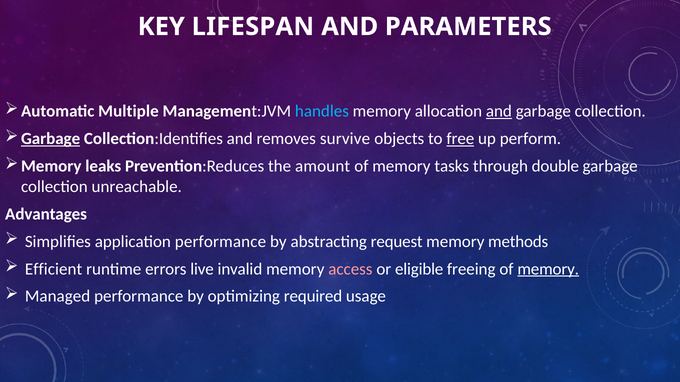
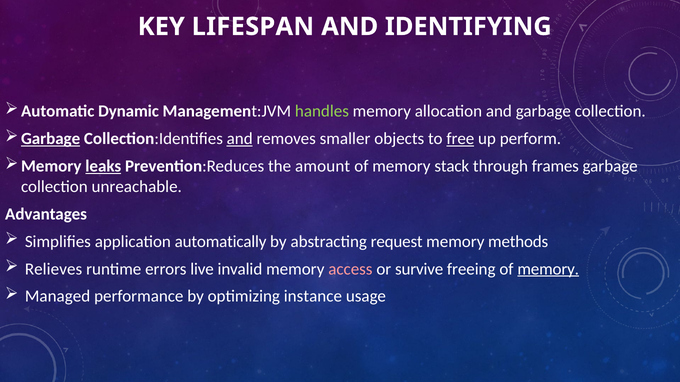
PARAMETERS: PARAMETERS -> IDENTIFYING (468, 27)
Multiple: Multiple -> Dynamic (129, 111)
handles colour: light blue -> light green (322, 111)
and underline: present -> none (499, 111)
and underline: none -> present (240, 139)
survive: survive -> smaller (345, 139)
leaks underline: none -> present (103, 166)
tasks: tasks -> stack (452, 166)
double: double -> frames (555, 166)
application performance: performance -> automatically (221, 242)
Efficient: Efficient -> Relieves (54, 269)
eligible: eligible -> survive (419, 269)
required: required -> instance (313, 297)
